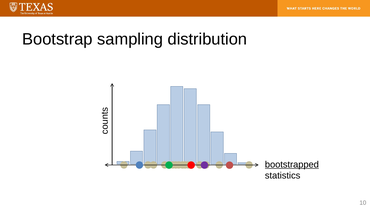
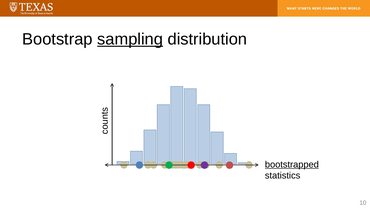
sampling underline: none -> present (130, 39)
